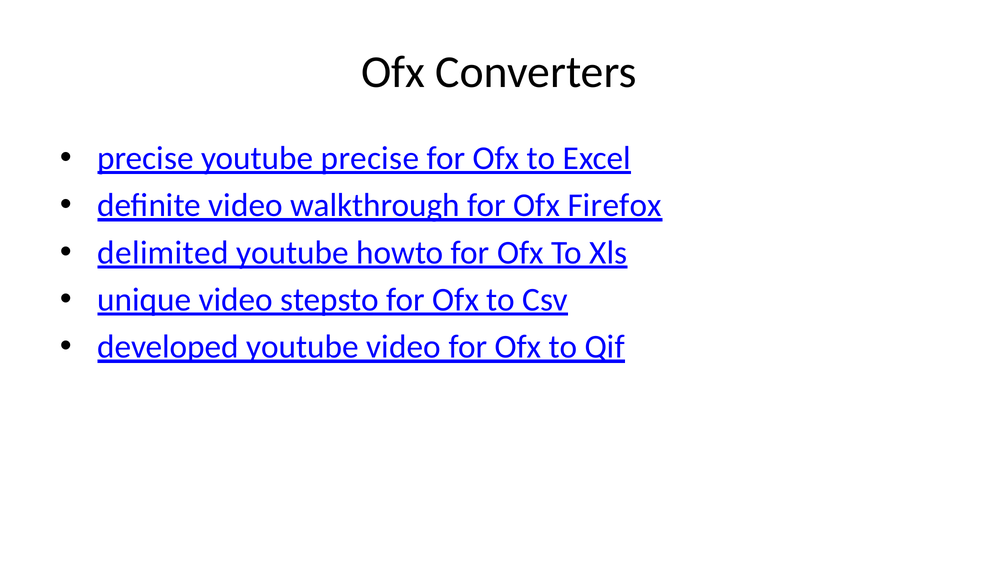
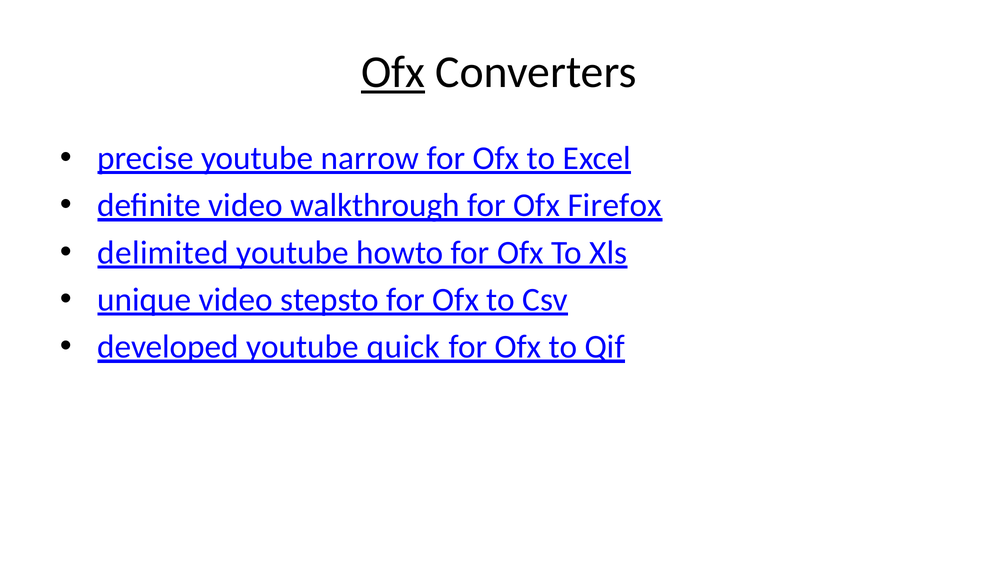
Ofx underline: none -> present (393, 72)
youtube precise: precise -> narrow (370, 158)
youtube video: video -> quick (403, 347)
